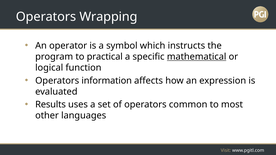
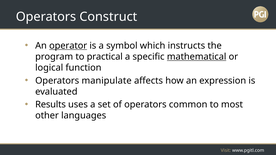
Wrapping: Wrapping -> Construct (108, 17)
operator underline: none -> present (68, 46)
information: information -> manipulate (107, 81)
